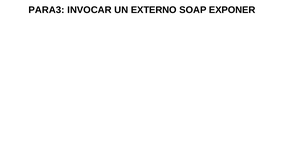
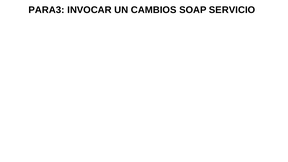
EXTERNO: EXTERNO -> CAMBIOS (154, 10)
EXPONER: EXPONER -> SERVICIO (232, 10)
